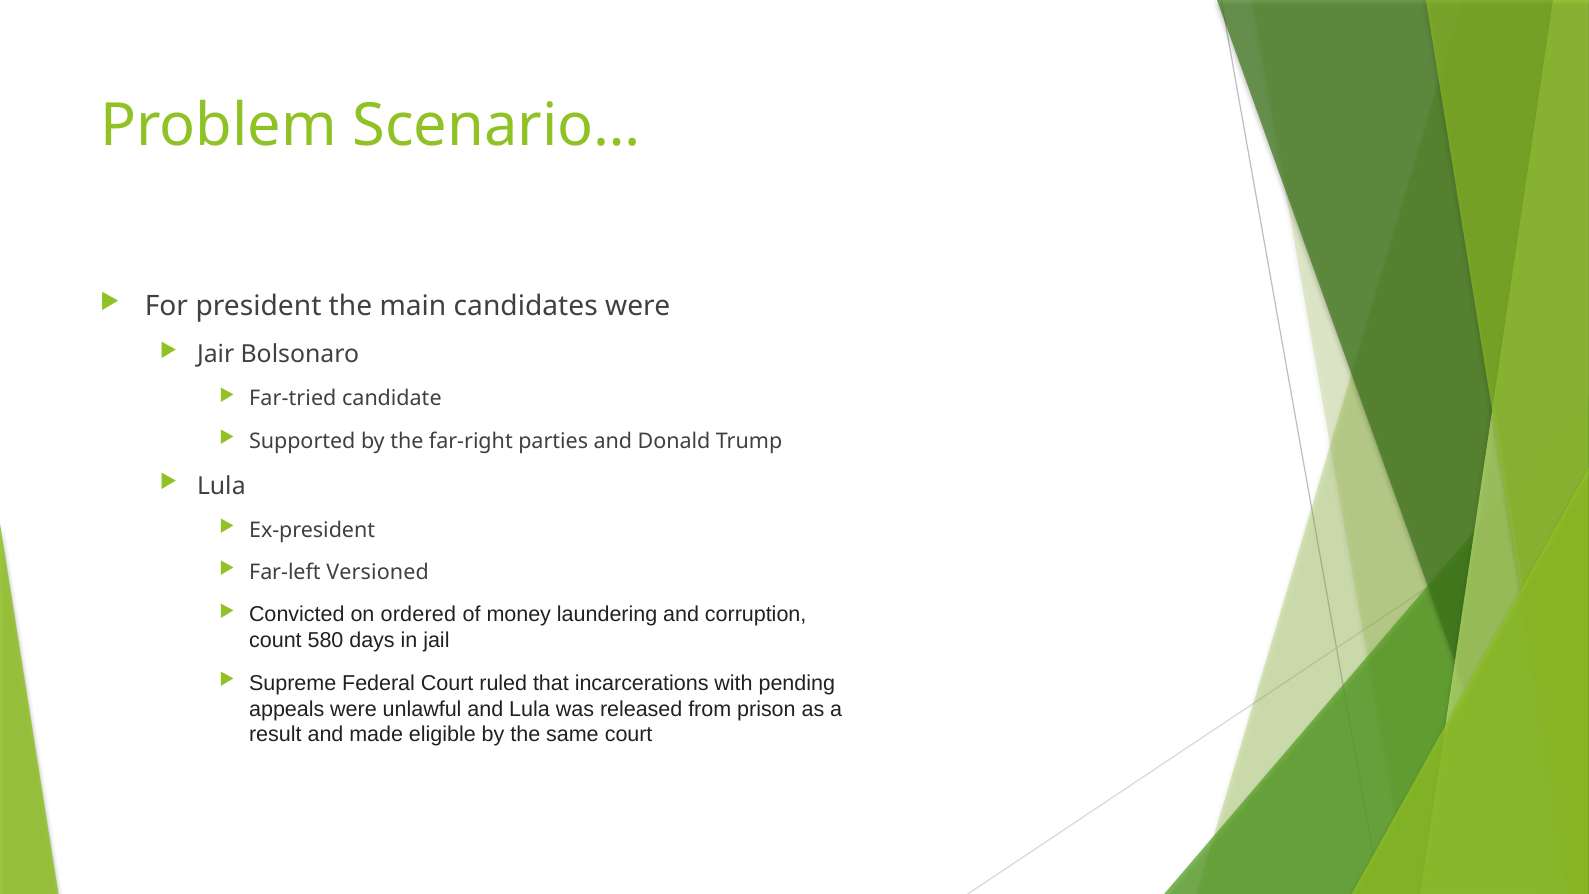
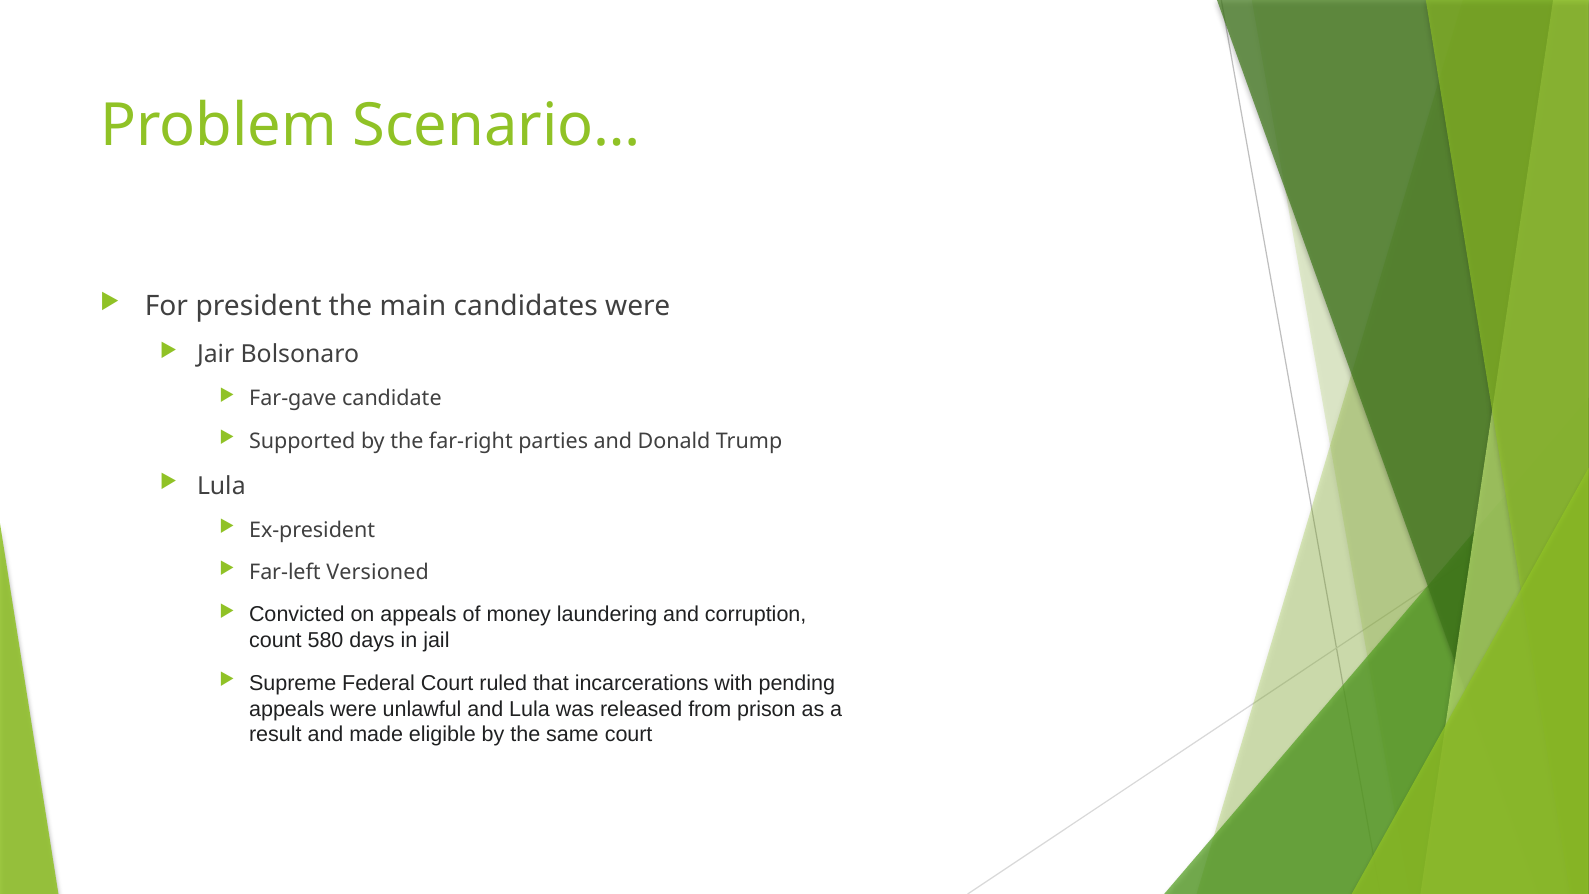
Far-tried: Far-tried -> Far-gave (293, 399)
on ordered: ordered -> appeals (418, 615)
